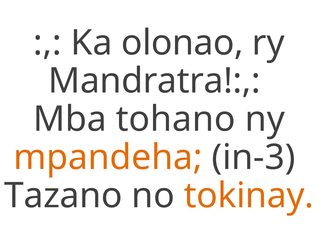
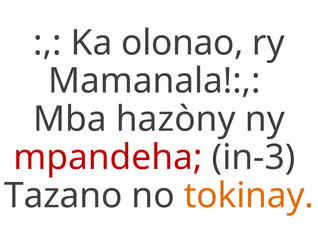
Mandratra: Mandratra -> Mamanala (154, 81)
tohano: tohano -> hazòny (176, 119)
mpandeha colour: orange -> red (108, 157)
